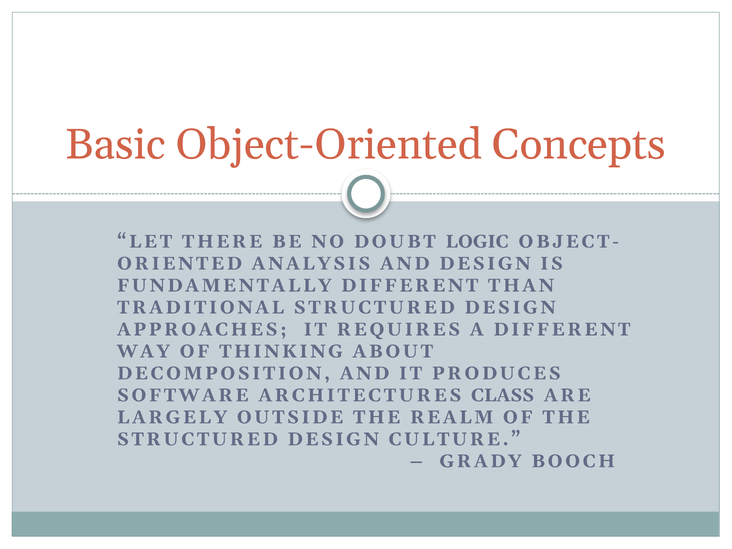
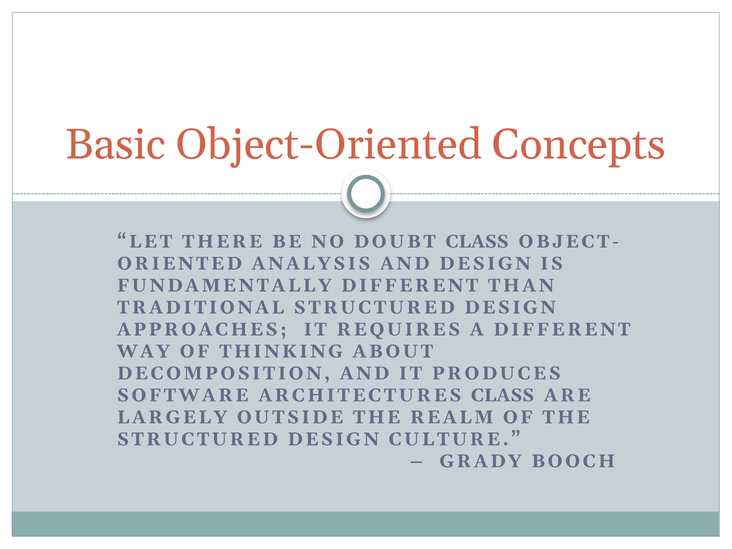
DOUBT LOGIC: LOGIC -> CLASS (477, 242)
